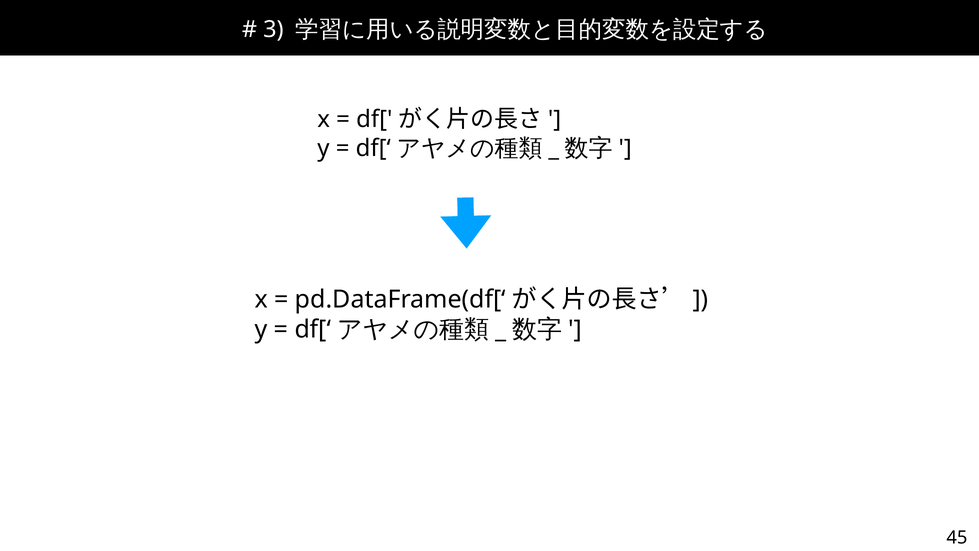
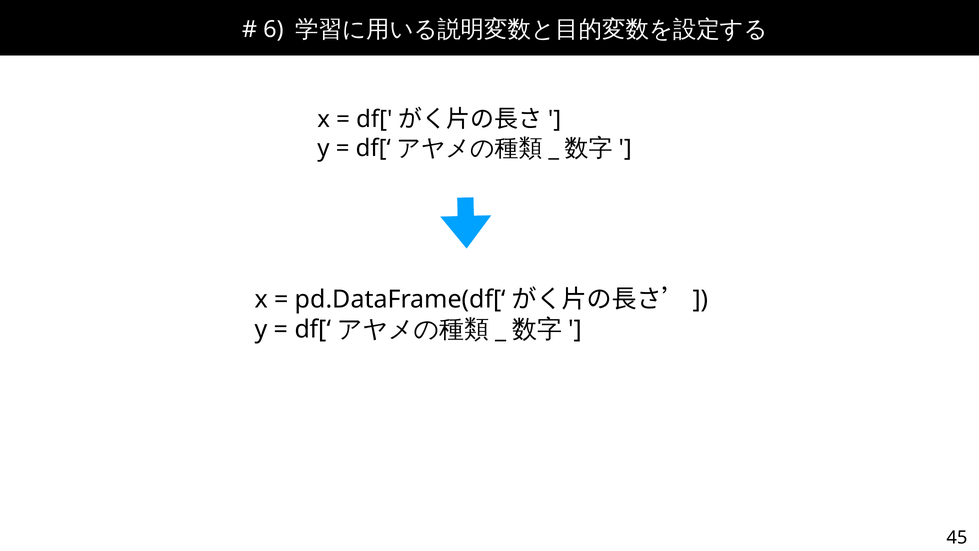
3: 3 -> 6 (273, 30)
